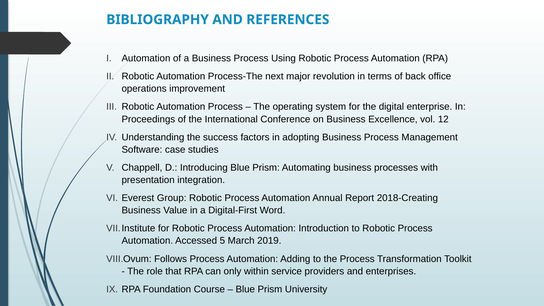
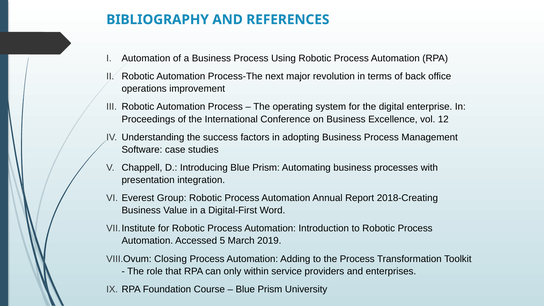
Follows: Follows -> Closing (171, 259)
